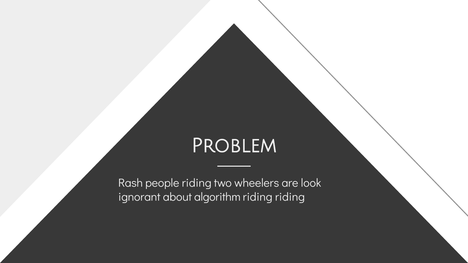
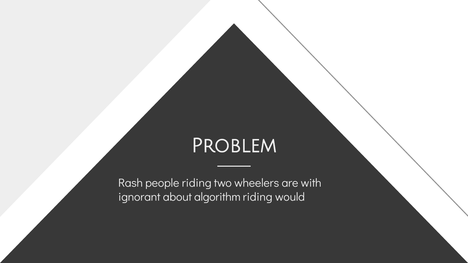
look: look -> with (311, 183)
riding riding: riding -> would (290, 197)
